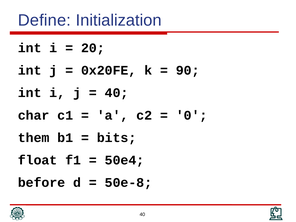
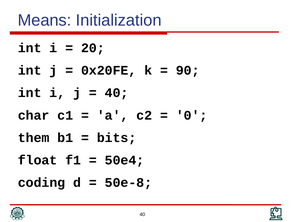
Define: Define -> Means (45, 20)
before: before -> coding (42, 183)
